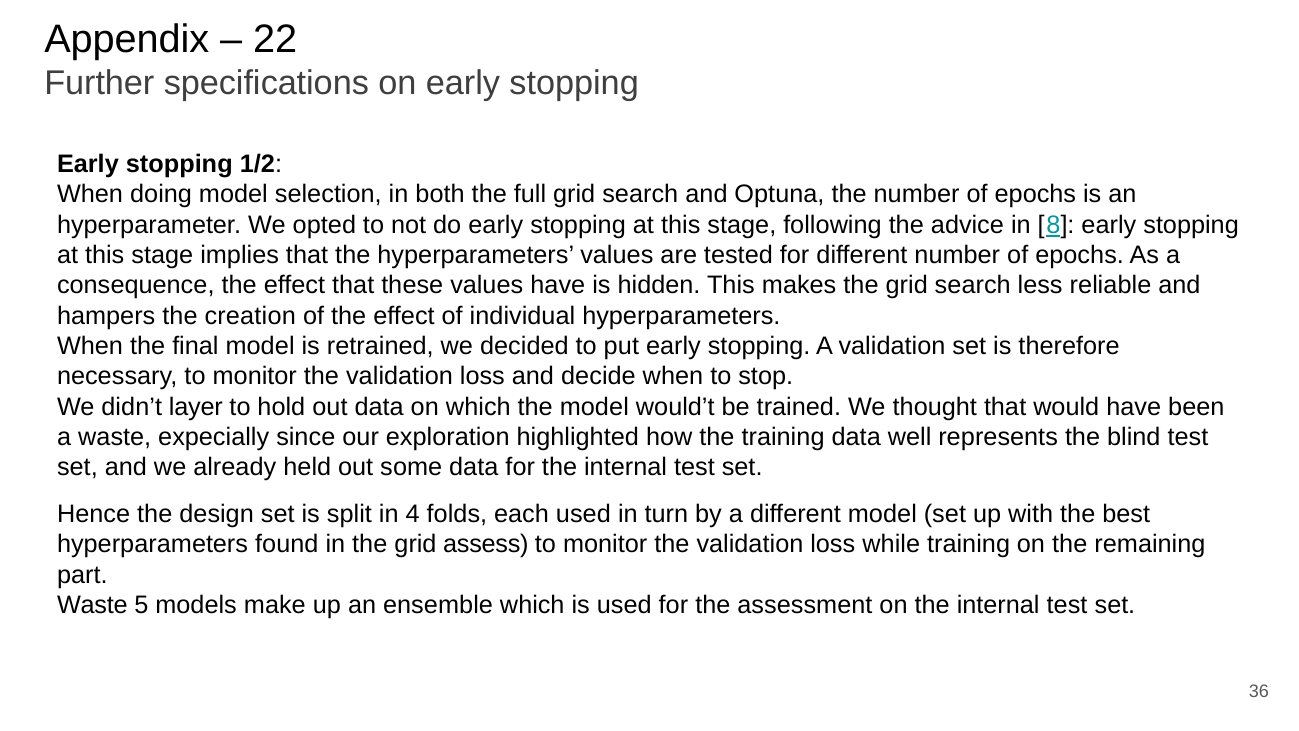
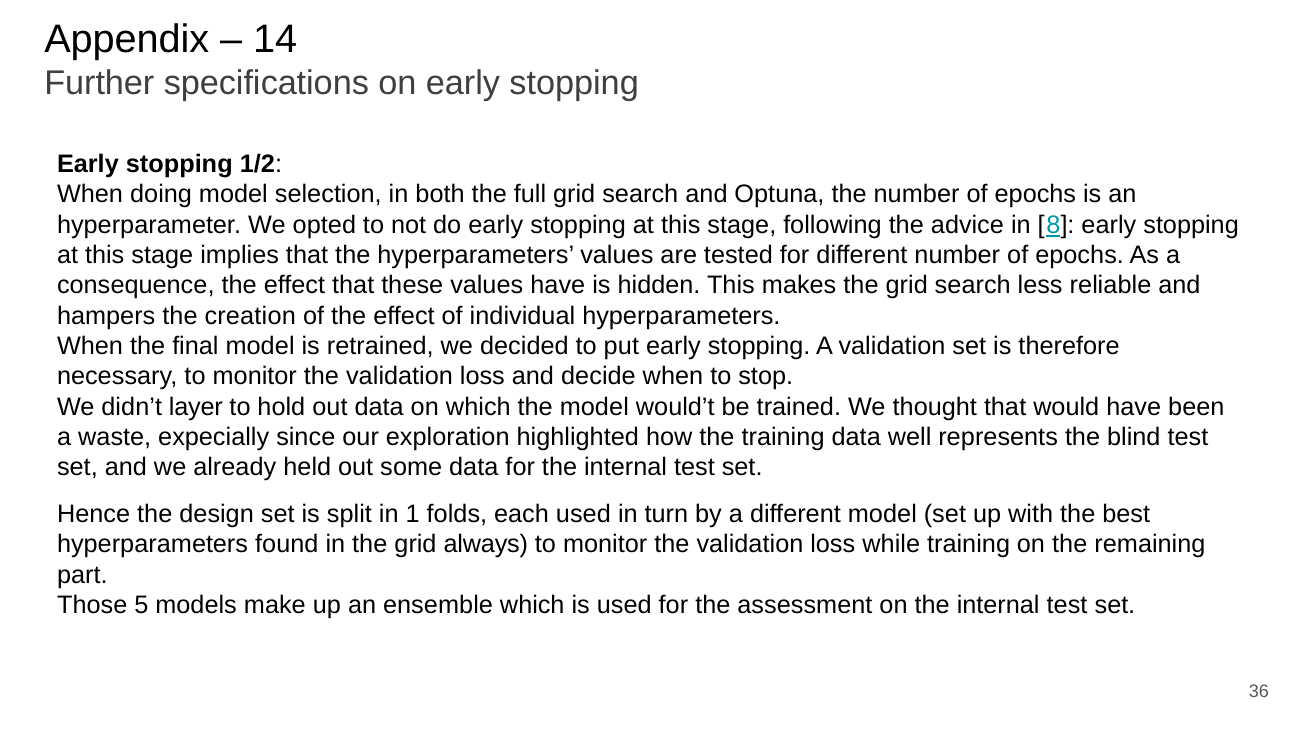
22: 22 -> 14 (275, 40)
4: 4 -> 1 (413, 514)
assess: assess -> always (486, 544)
Waste: Waste -> Those (92, 605)
